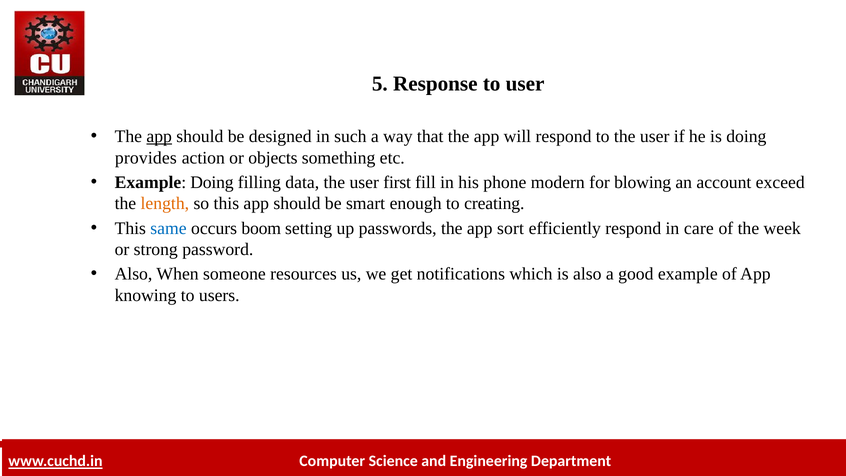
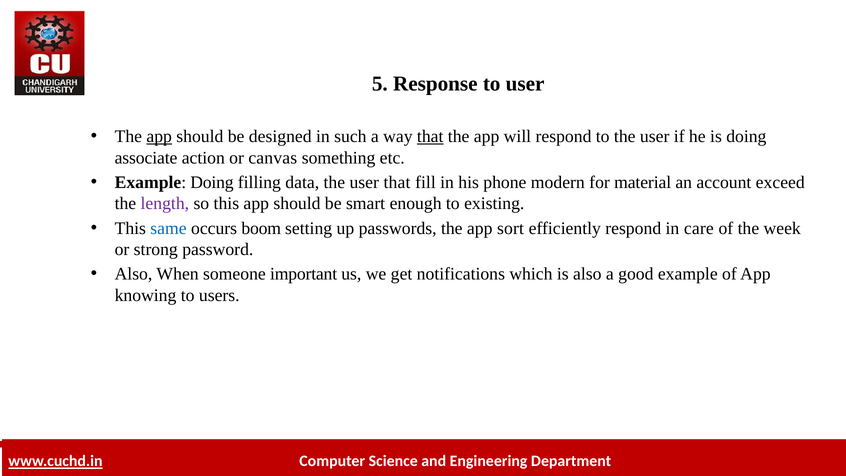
that underline: none -> present (430, 137)
provides: provides -> associate (146, 158)
objects: objects -> canvas (273, 158)
user first: first -> that (397, 182)
blowing: blowing -> material (643, 182)
length colour: orange -> purple (165, 204)
creating: creating -> existing (494, 204)
resources: resources -> important (304, 274)
